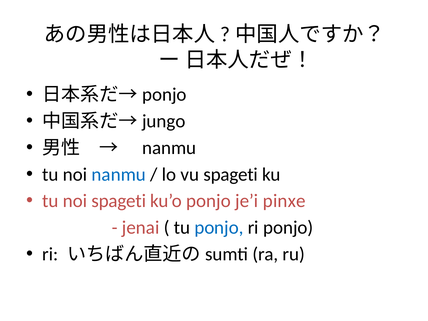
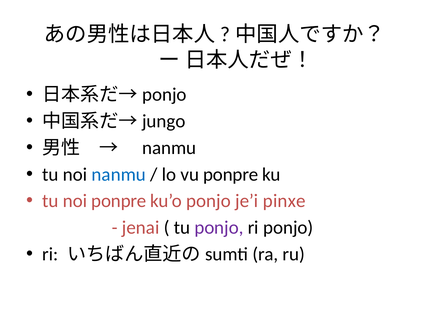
vu spageti: spageti -> ponpre (231, 174)
noi spageti: spageti -> ponpre (119, 201)
ponjo colour: blue -> purple (219, 228)
